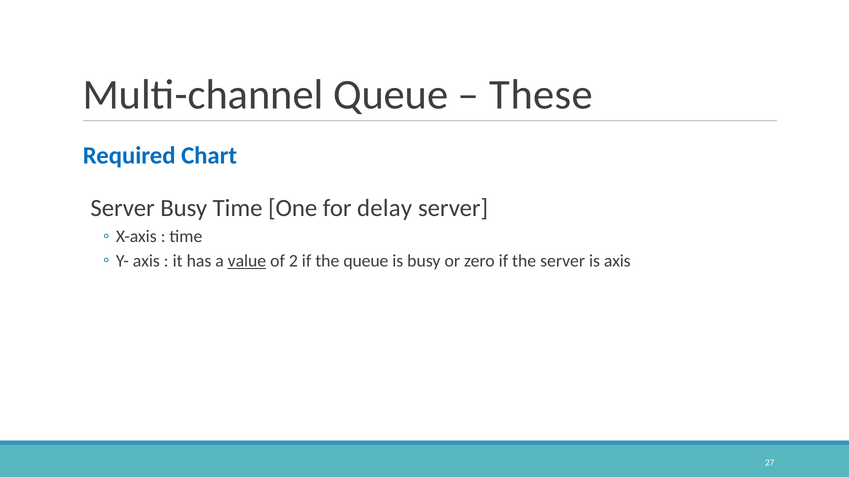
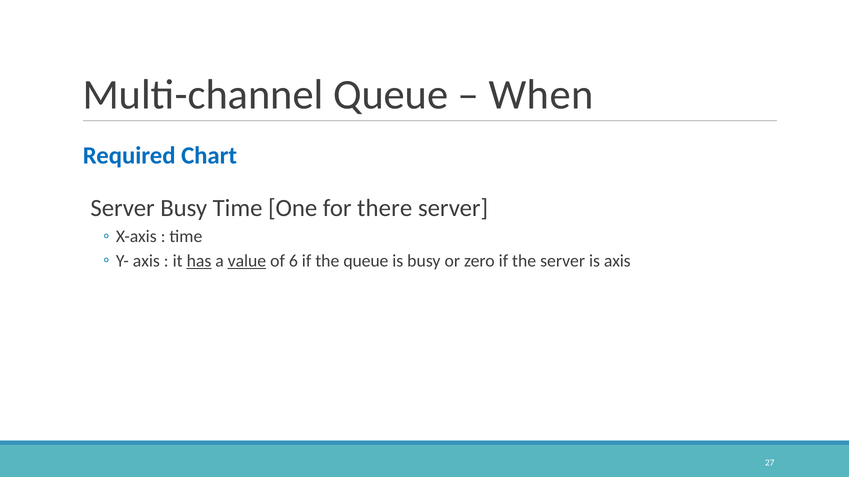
These: These -> When (541, 95)
delay: delay -> there (385, 208)
has underline: none -> present (199, 261)
2: 2 -> 6 (293, 261)
